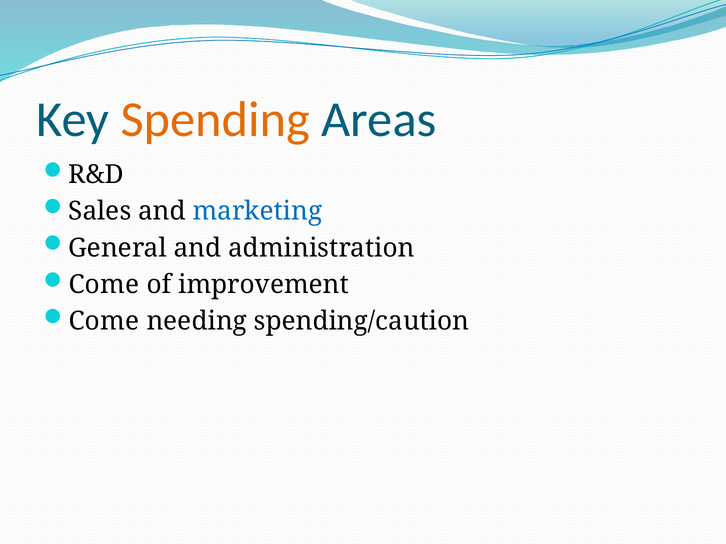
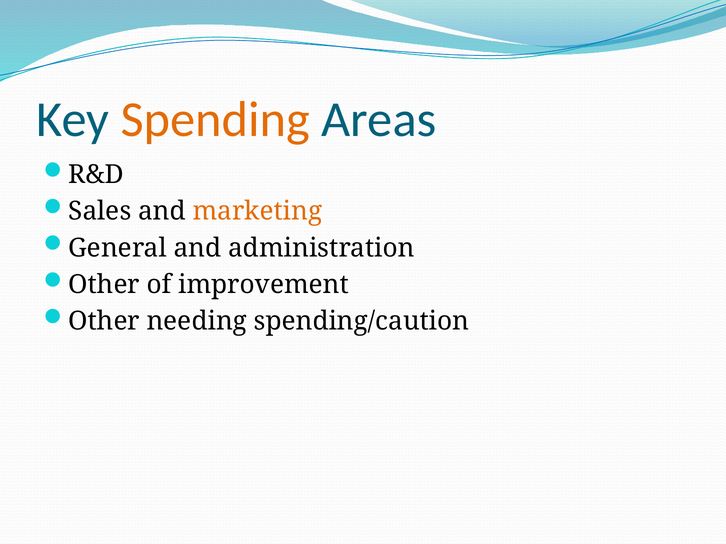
marketing colour: blue -> orange (257, 211)
Come: Come -> Other (104, 285)
Come: Come -> Other (104, 321)
